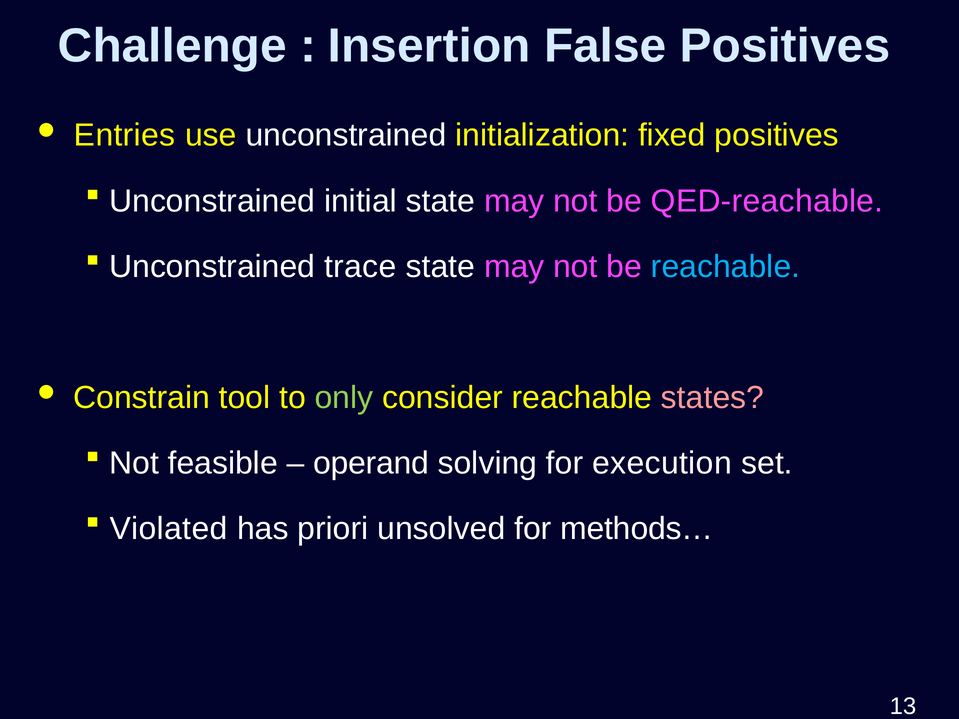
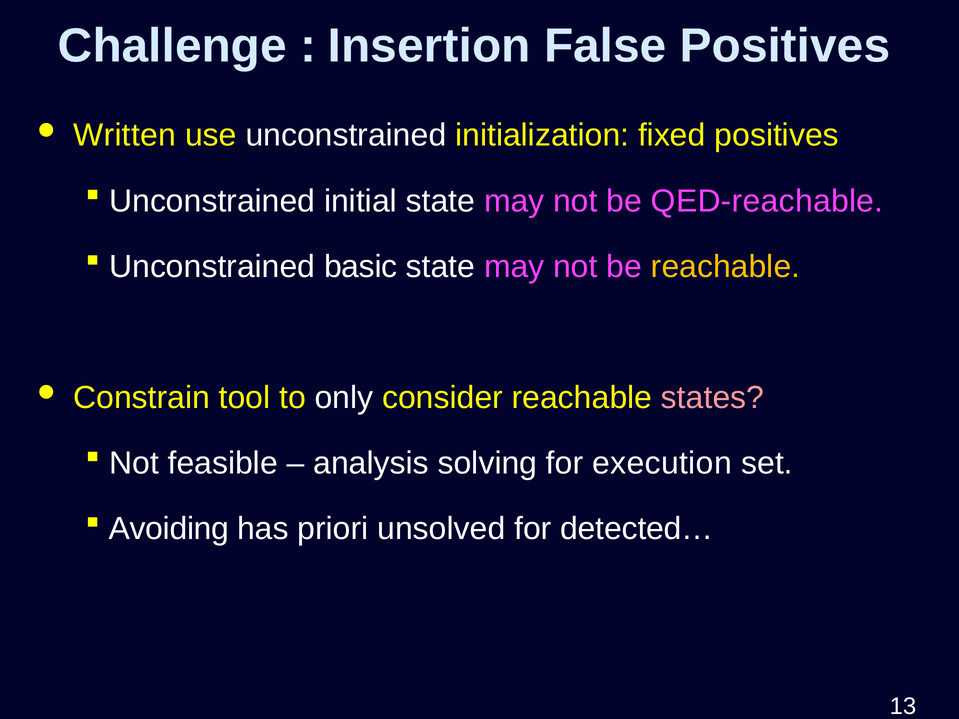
Entries: Entries -> Written (125, 135)
trace: trace -> basic (361, 267)
reachable colour: light blue -> yellow (726, 267)
only colour: light green -> white (344, 398)
operand: operand -> analysis (371, 463)
Violated: Violated -> Avoiding (169, 529)
methods…: methods… -> detected… (637, 529)
